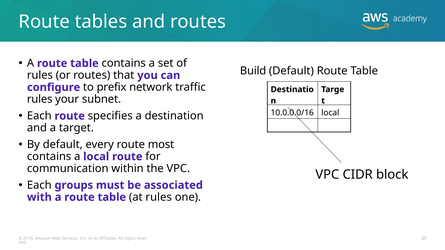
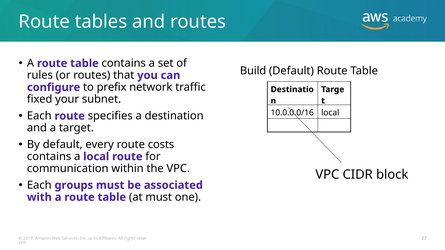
rules: rules -> fixed (40, 99)
most: most -> costs (161, 145)
at rules: rules -> must (159, 197)
